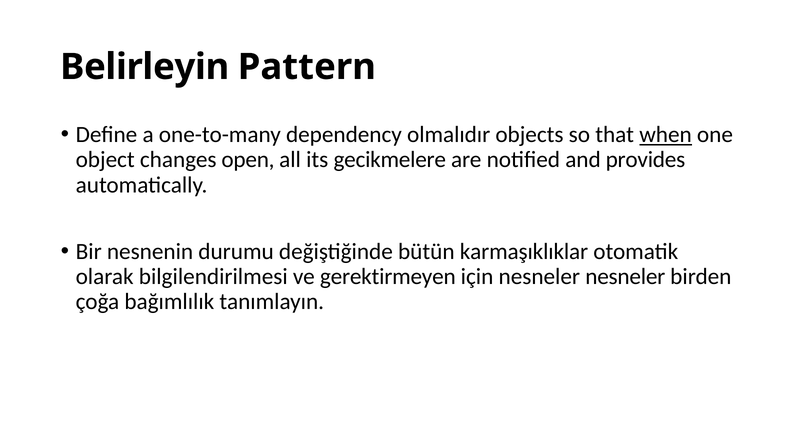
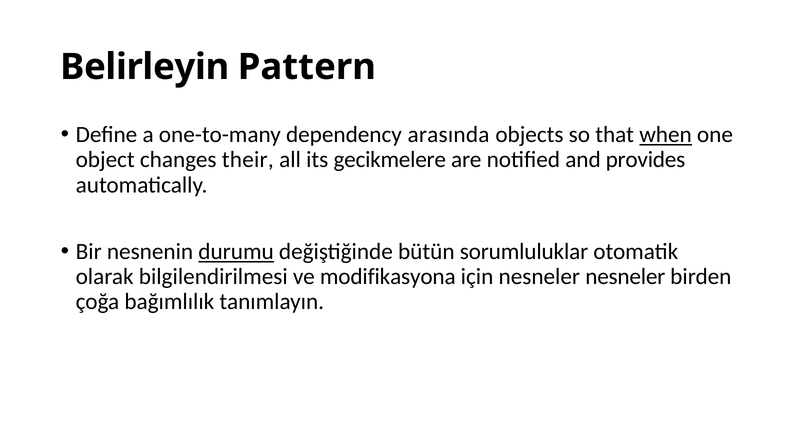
olmalıdır: olmalıdır -> arasında (449, 135)
open: open -> their (248, 160)
durumu underline: none -> present (236, 252)
karmaşıklıklar: karmaşıklıklar -> sorumluluklar (524, 252)
gerektirmeyen: gerektirmeyen -> modifikasyona (388, 277)
